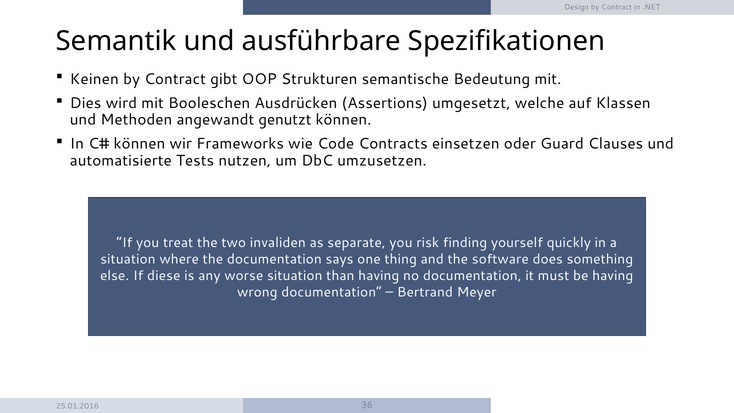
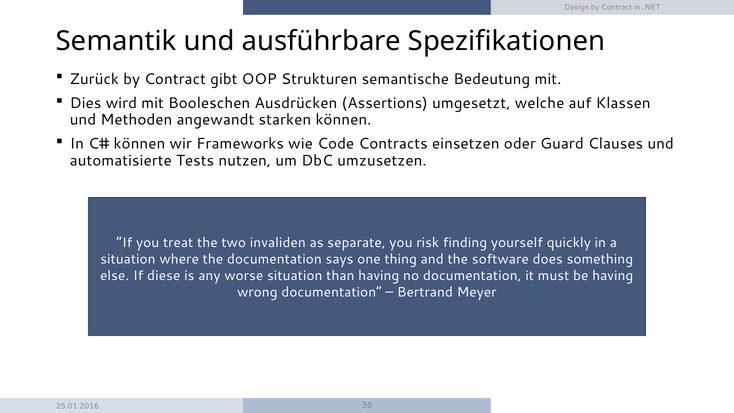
Keinen: Keinen -> Zurück (94, 79)
genutzt: genutzt -> starken (285, 120)
